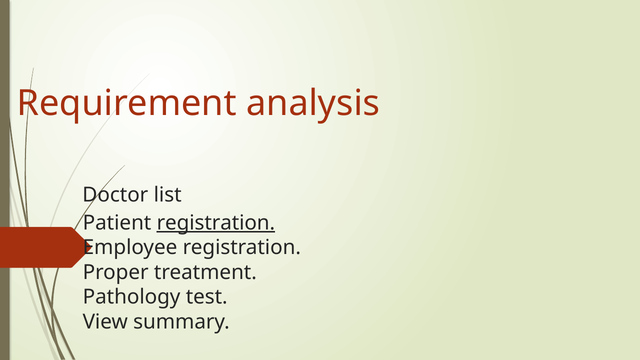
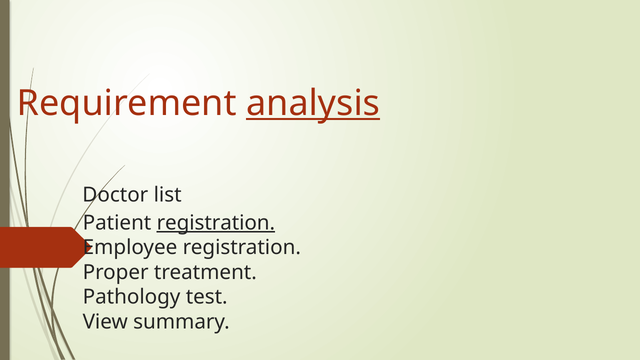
analysis underline: none -> present (313, 104)
